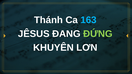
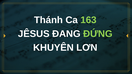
163 colour: light blue -> light green (88, 20)
